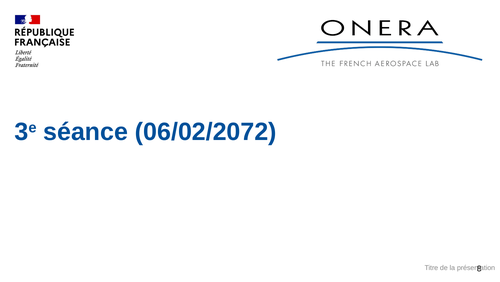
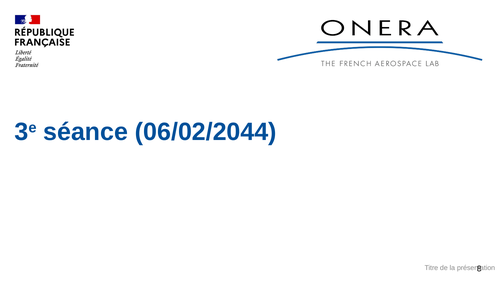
06/02/2072: 06/02/2072 -> 06/02/2044 (206, 131)
